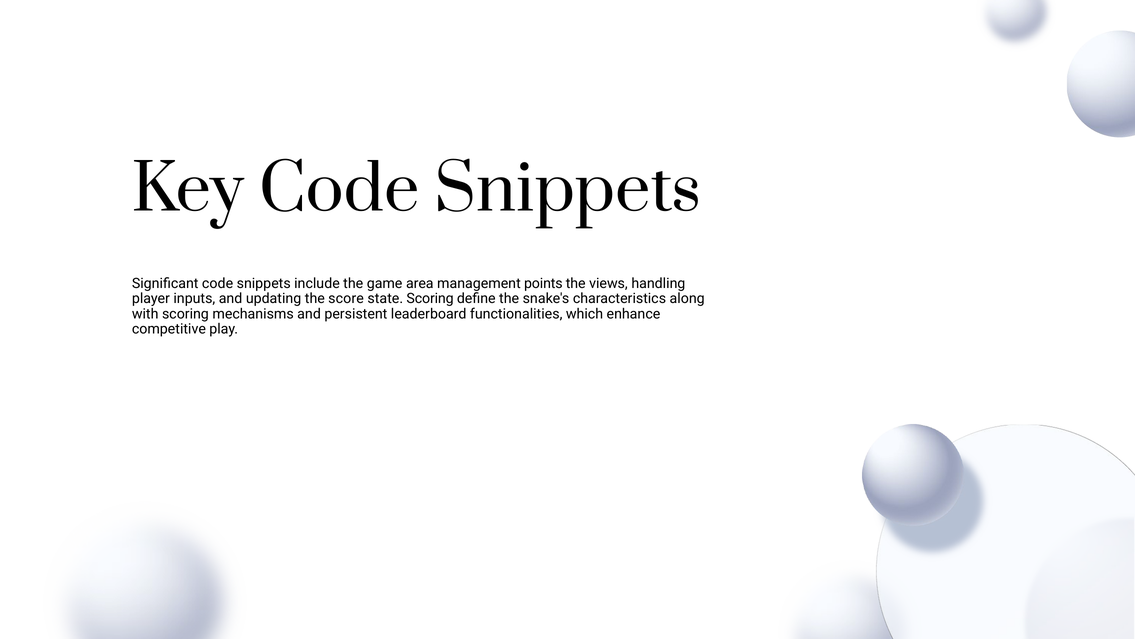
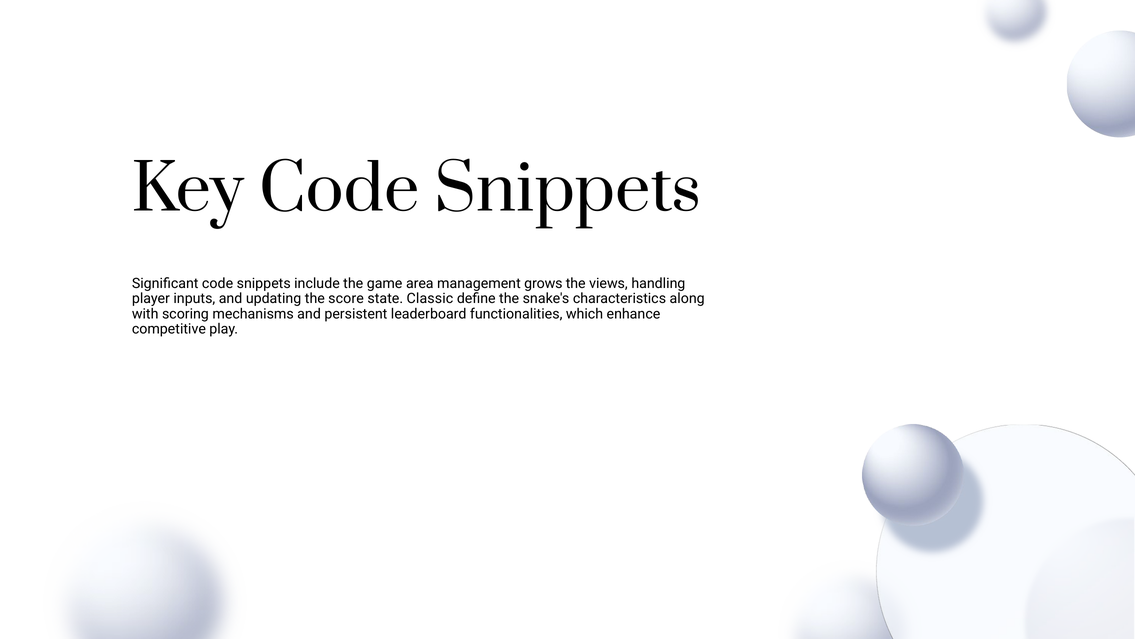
points: points -> grows (543, 284)
state Scoring: Scoring -> Classic (430, 299)
